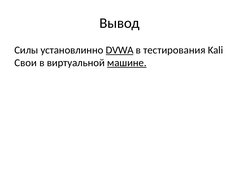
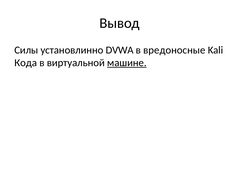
DVWA underline: present -> none (120, 50)
тестирования: тестирования -> вредоносные (174, 50)
Свои: Свои -> Кода (26, 63)
